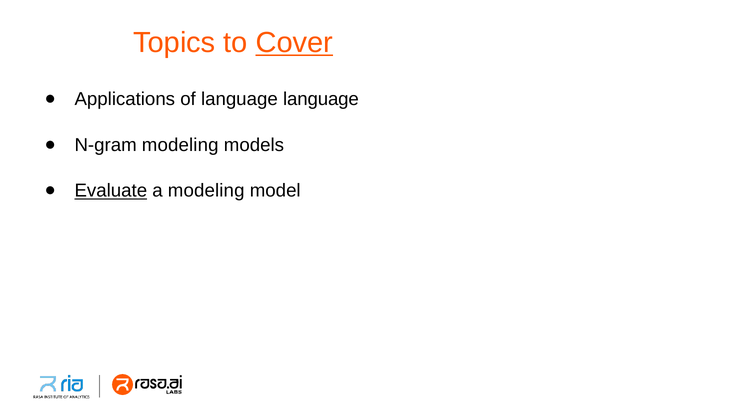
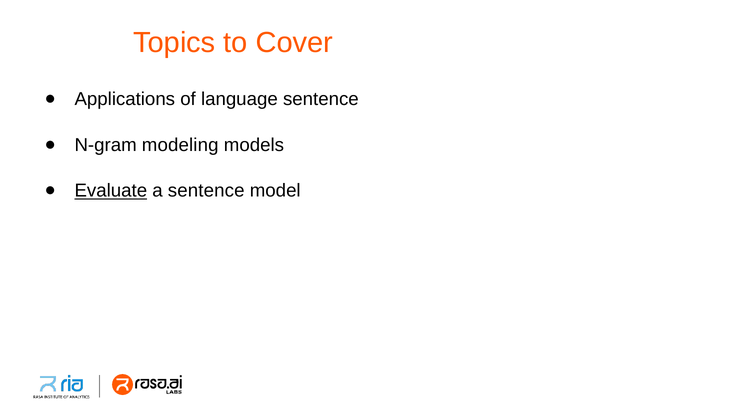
Cover underline: present -> none (294, 43)
language language: language -> sentence (321, 99)
a modeling: modeling -> sentence (206, 191)
